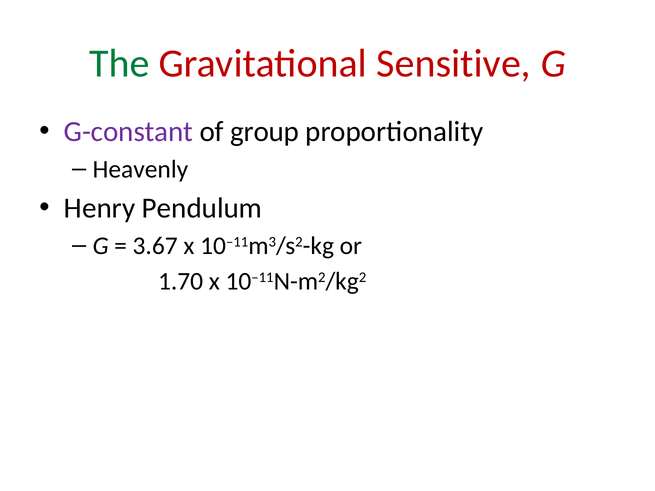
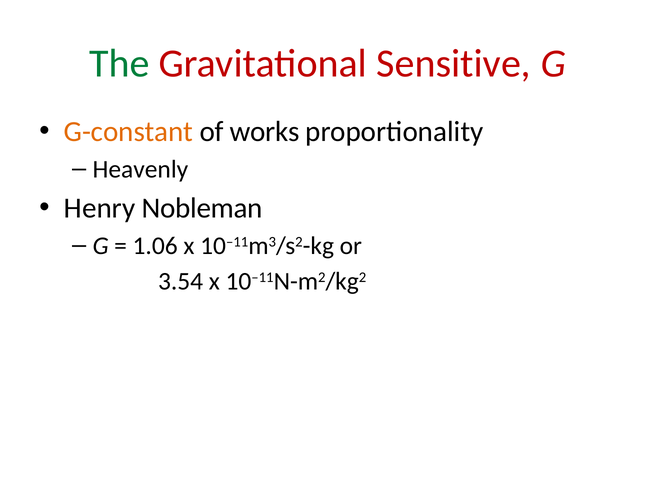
G-constant colour: purple -> orange (129, 132)
group: group -> works (265, 132)
Pendulum: Pendulum -> Nobleman (202, 208)
3.67: 3.67 -> 1.06 (155, 246)
1.70: 1.70 -> 3.54 (181, 282)
